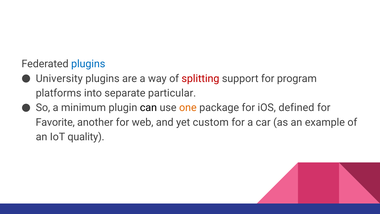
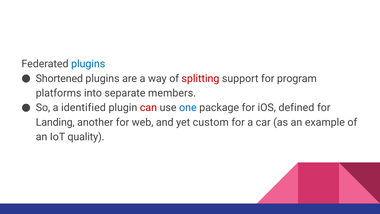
University: University -> Shortened (59, 78)
particular: particular -> members (172, 93)
minimum: minimum -> identified (83, 108)
can colour: black -> red (148, 108)
one colour: orange -> blue (188, 108)
Favorite: Favorite -> Landing (55, 122)
